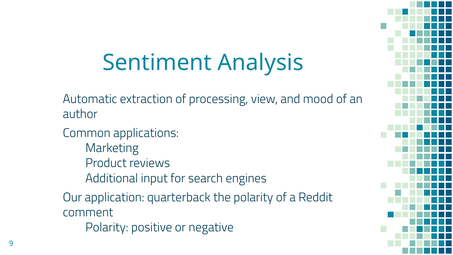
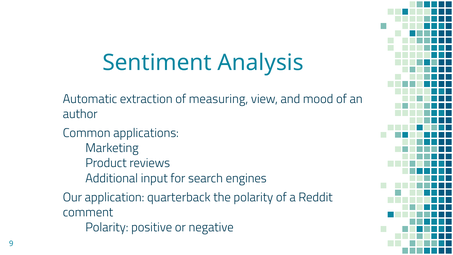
processing: processing -> measuring (218, 99)
